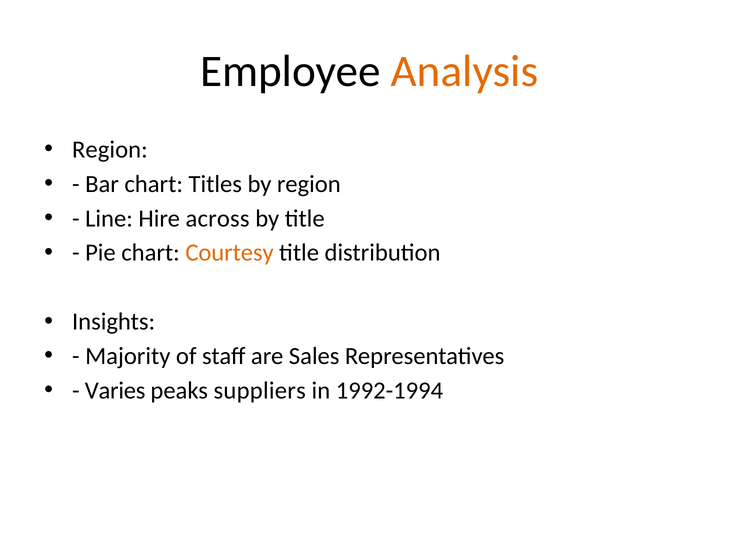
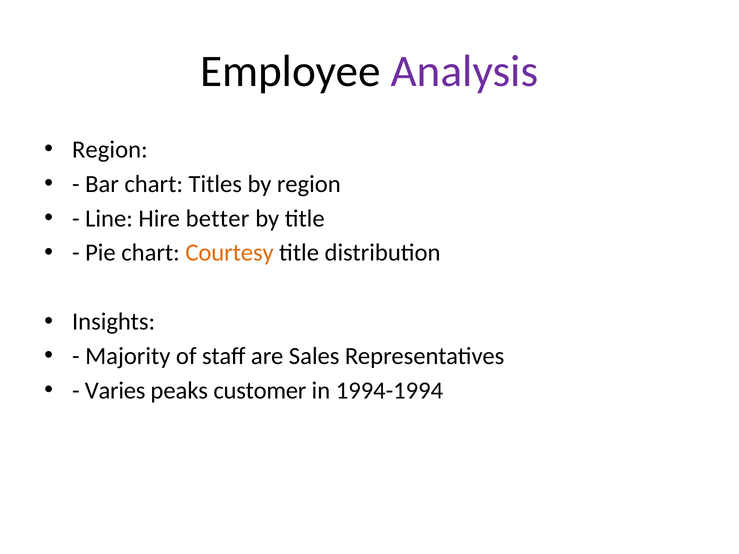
Analysis colour: orange -> purple (465, 72)
across: across -> better (218, 218)
suppliers: suppliers -> customer (260, 391)
1992-1994: 1992-1994 -> 1994-1994 (389, 391)
